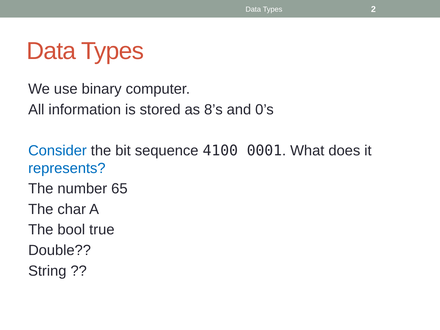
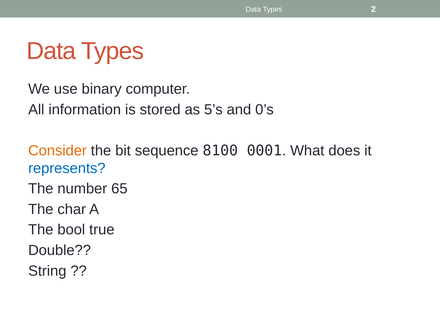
8’s: 8’s -> 5’s (213, 110)
Consider colour: blue -> orange (57, 151)
4100: 4100 -> 8100 (220, 151)
